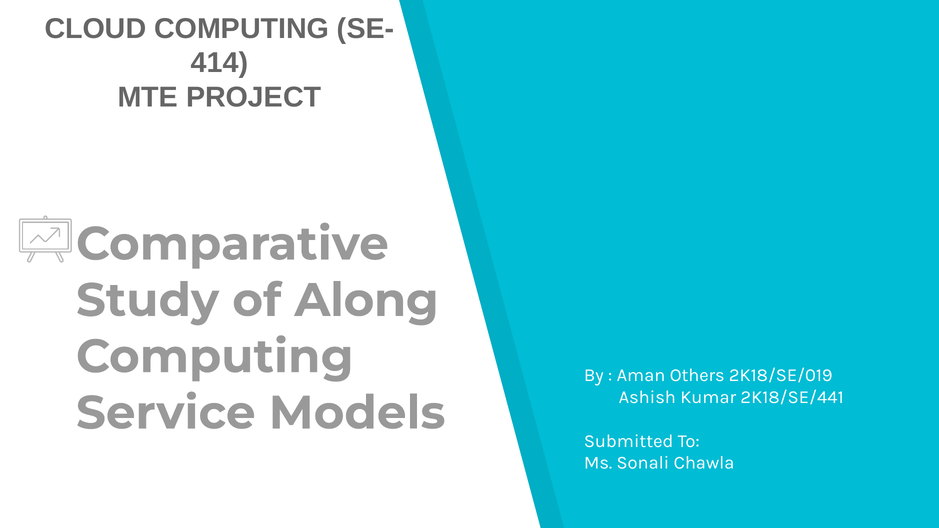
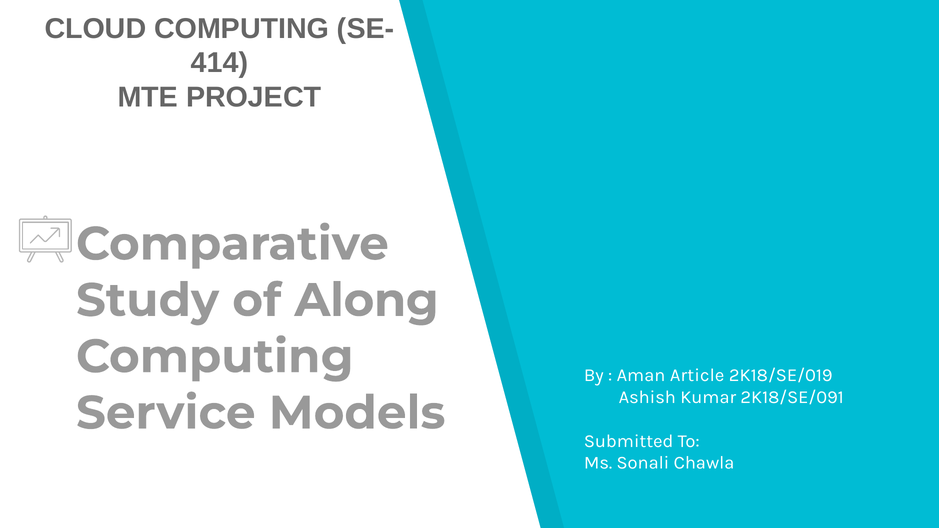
Others: Others -> Article (697, 375)
2K18/SE/441: 2K18/SE/441 -> 2K18/SE/091 (792, 397)
